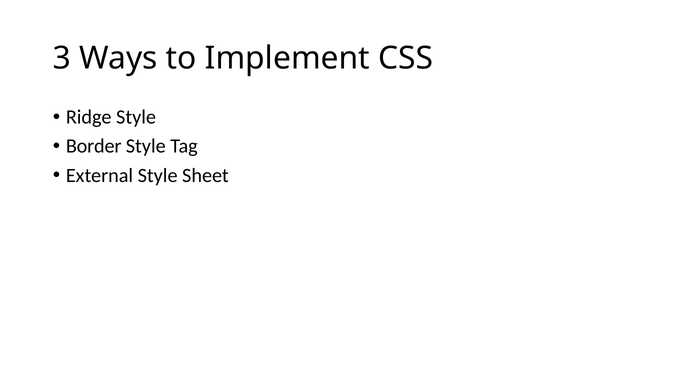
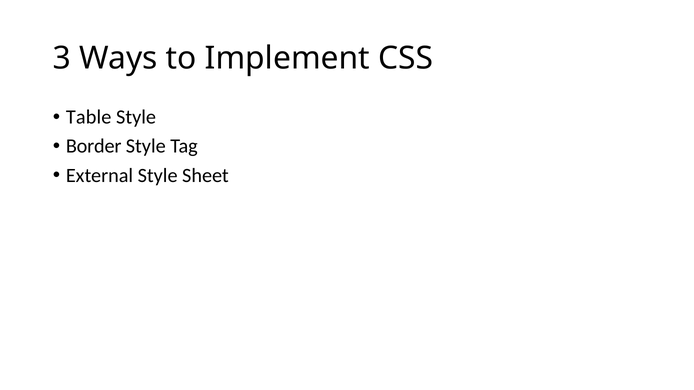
Ridge: Ridge -> Table (89, 117)
